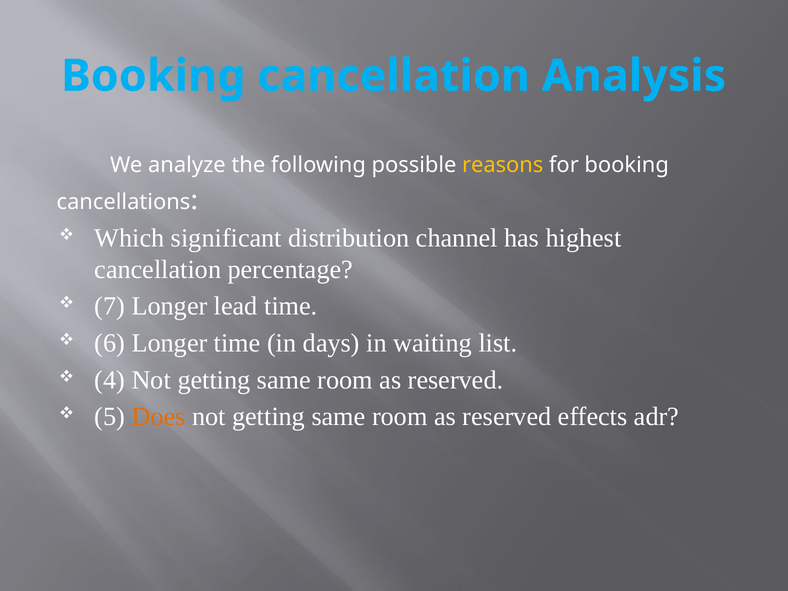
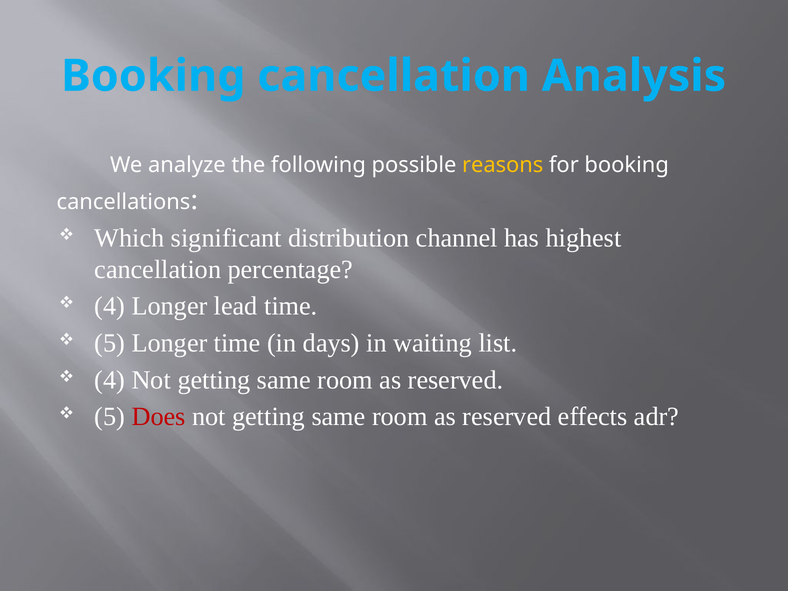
7: 7 -> 4 (110, 306)
6: 6 -> 5 (110, 343)
Does colour: orange -> red (159, 417)
